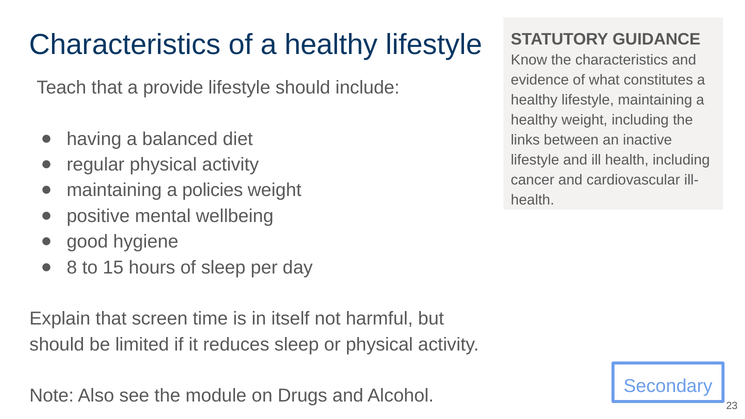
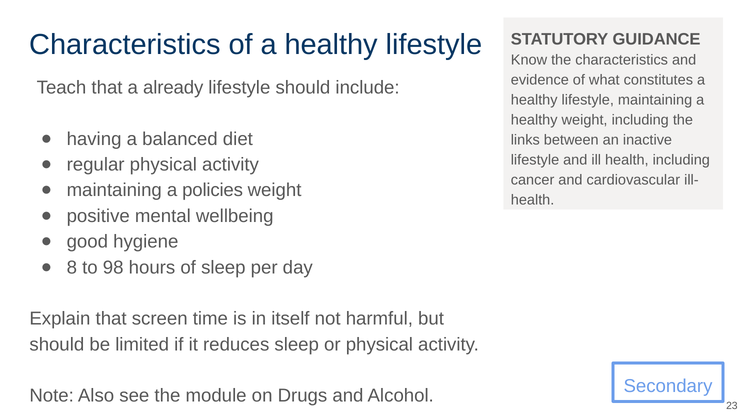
provide: provide -> already (173, 88)
15: 15 -> 98 (113, 267)
